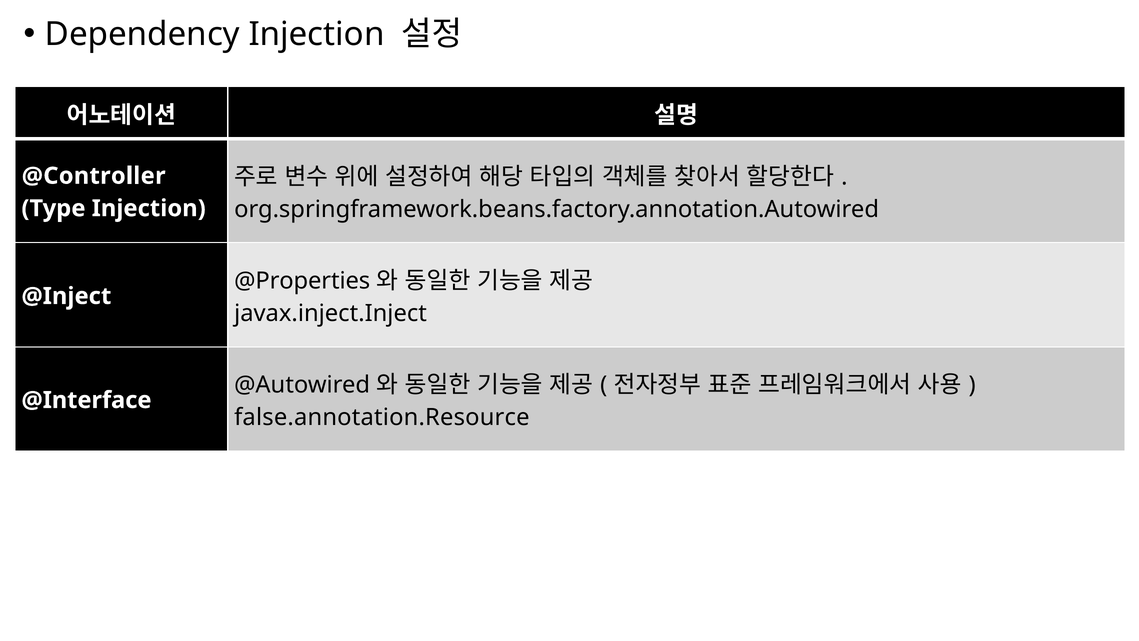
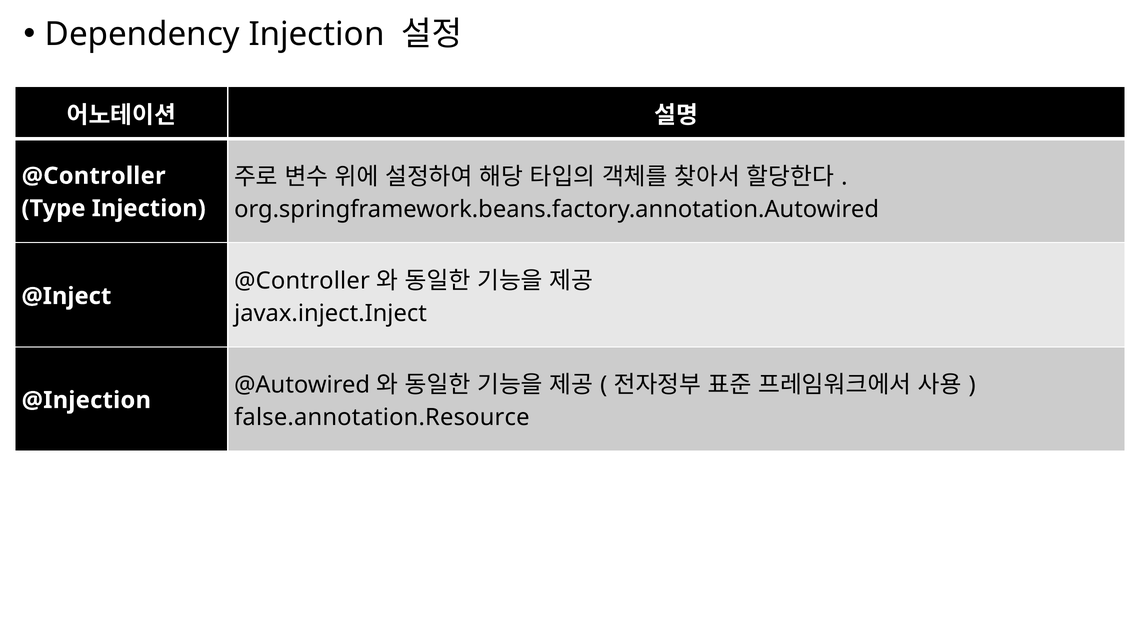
@Properties: @Properties -> @Controller (302, 281)
@Interface: @Interface -> @Injection (86, 400)
